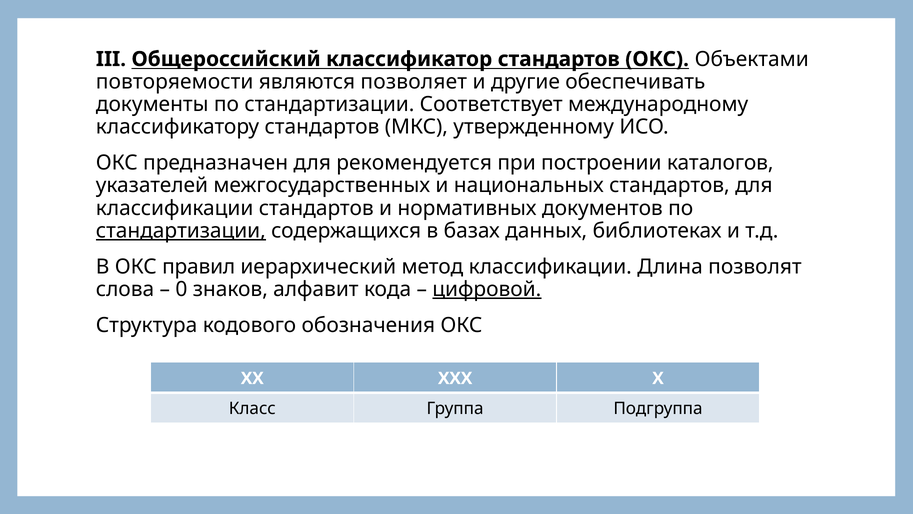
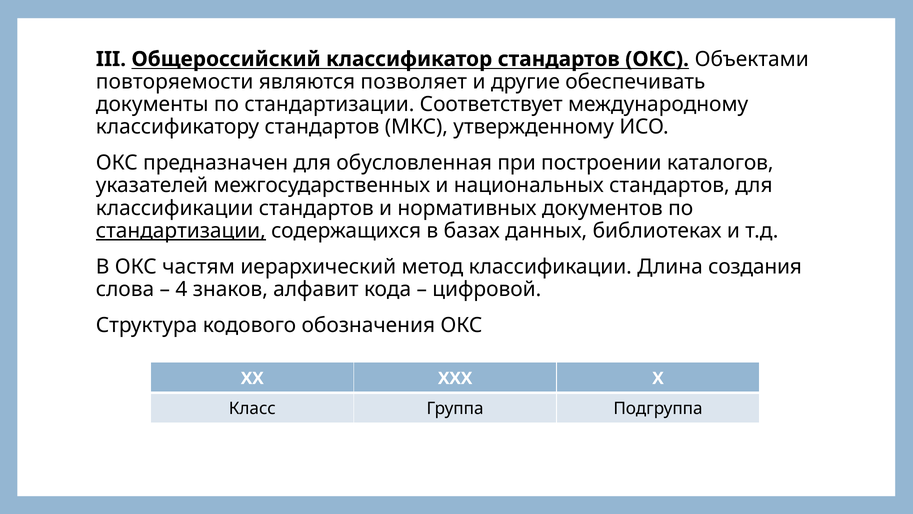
рекомендуется: рекомендуется -> обусловленная (414, 163)
правил: правил -> частям (199, 266)
позволят: позволят -> создания (755, 266)
0: 0 -> 4 (181, 289)
цифровой underline: present -> none (487, 289)
